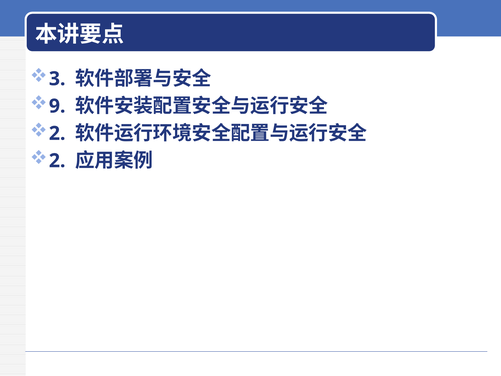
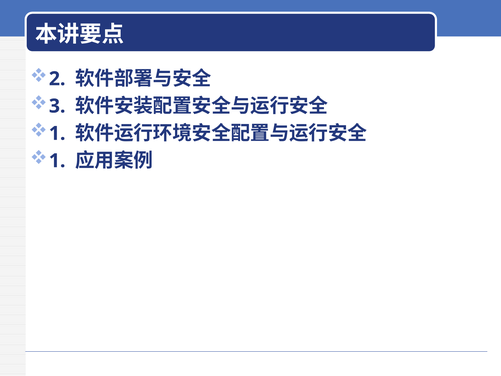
3: 3 -> 2 (57, 79)
9: 9 -> 3 (57, 106)
2: 2 -> 1 (57, 133)
2: 2 -> 1 (57, 161)
